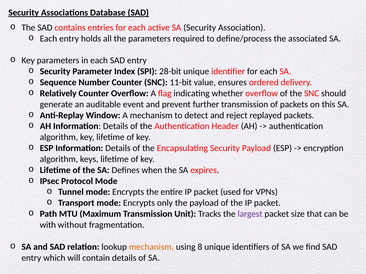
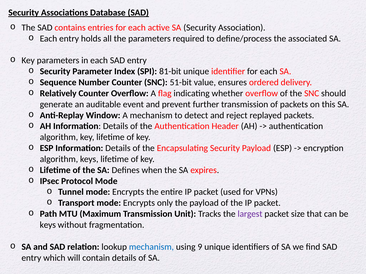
28-bit: 28-bit -> 81-bit (170, 72)
11-bit: 11-bit -> 51-bit (181, 83)
with: with -> keys (48, 225)
mechanism colour: orange -> blue (151, 247)
8: 8 -> 9 (200, 247)
